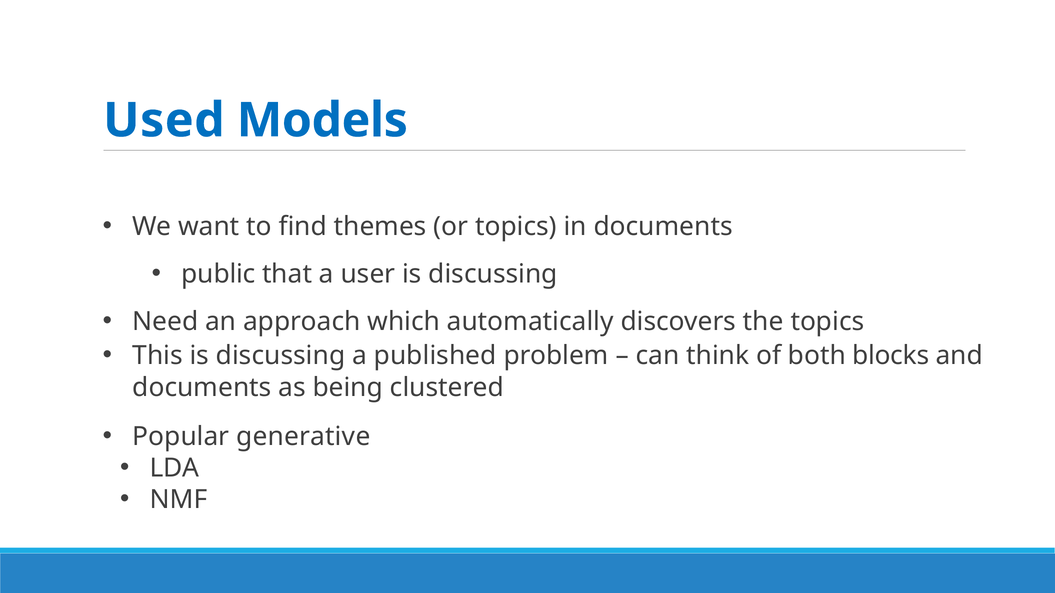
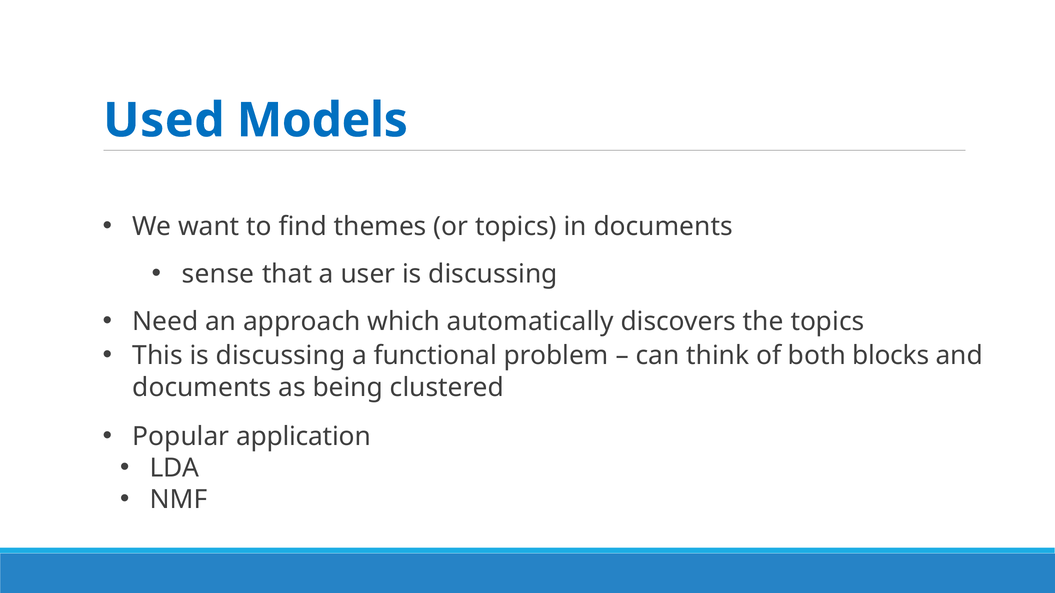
public: public -> sense (218, 274)
published: published -> functional (435, 356)
generative: generative -> application (304, 437)
